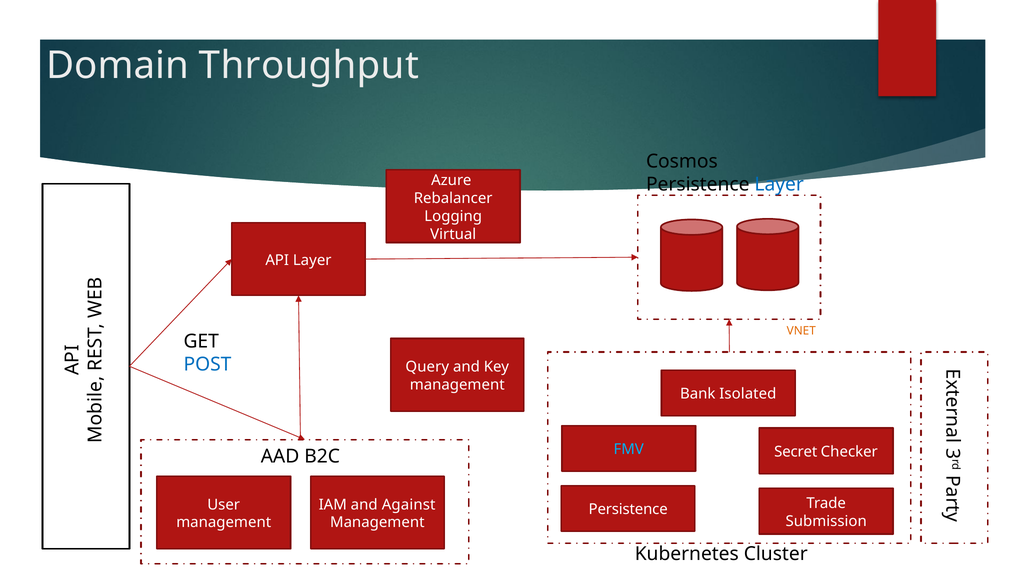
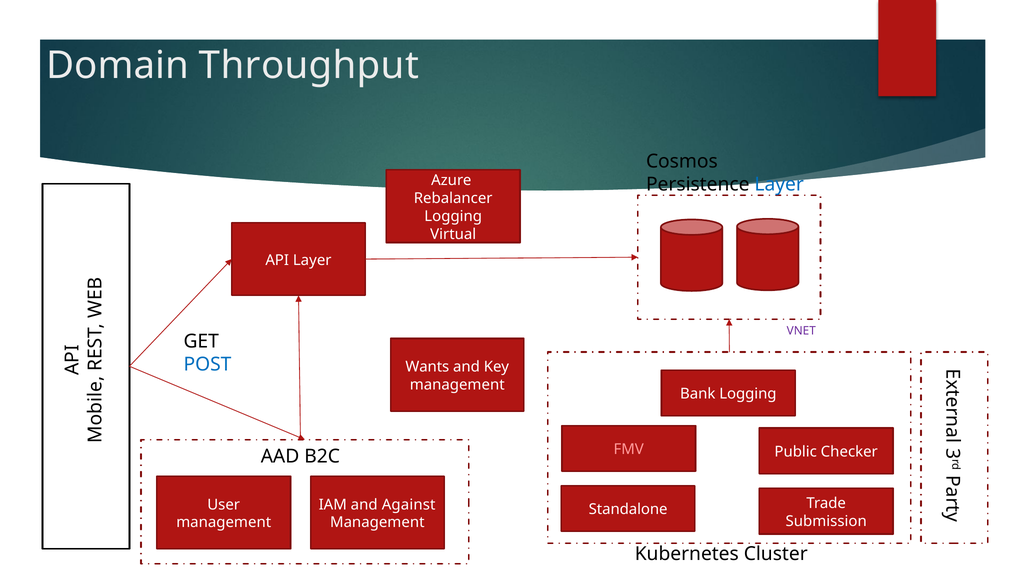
VNET colour: orange -> purple (801, 331)
Query: Query -> Wants (427, 367)
Bank Isolated: Isolated -> Logging (748, 394)
FMV colour: light blue -> pink (629, 450)
Secret: Secret -> Public (796, 452)
Persistence: Persistence -> Standalone (628, 510)
